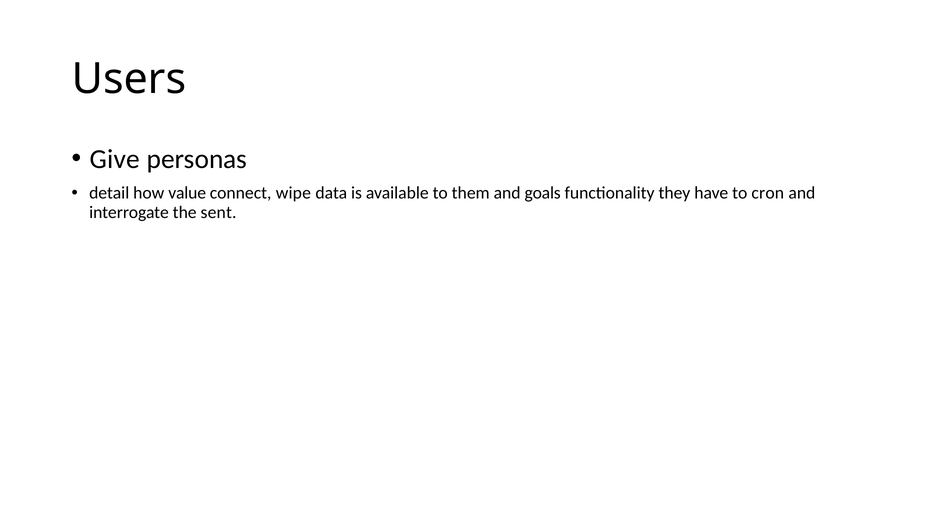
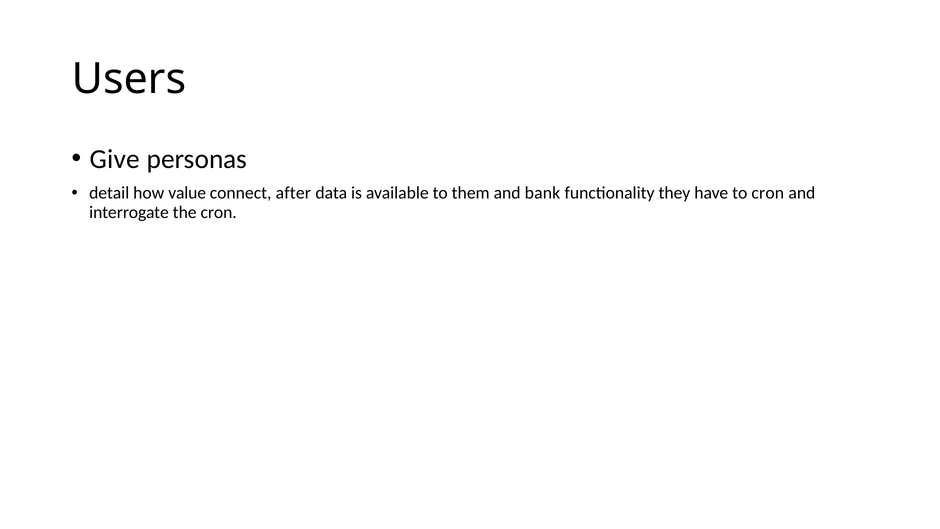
wipe: wipe -> after (293, 193)
goals: goals -> bank (542, 193)
the sent: sent -> cron (219, 212)
